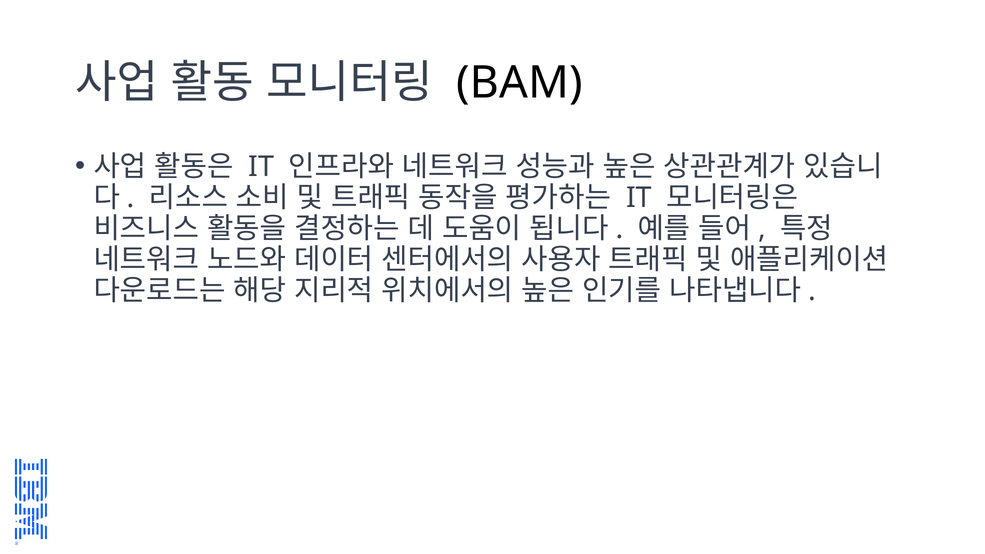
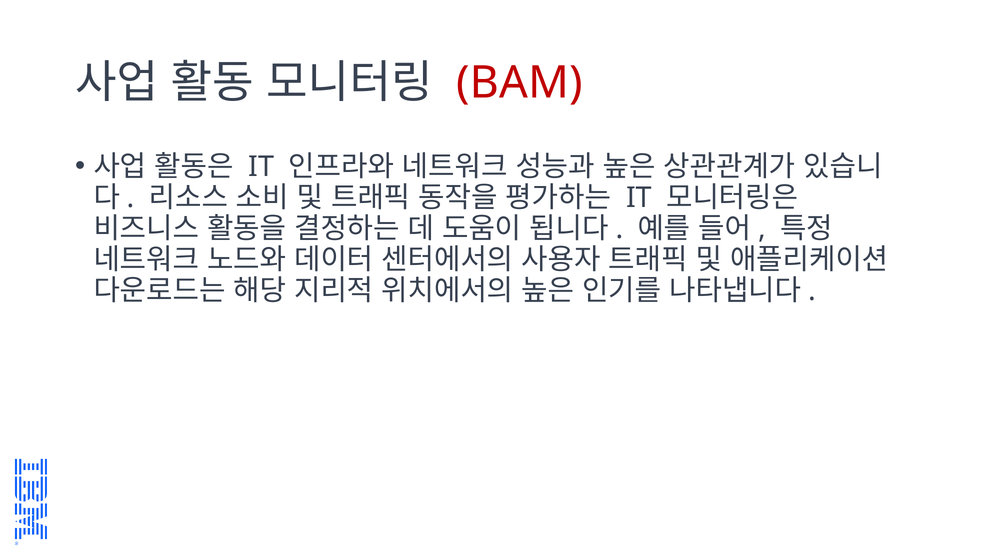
BAM colour: black -> red (519, 83)
